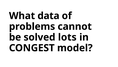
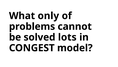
data: data -> only (48, 16)
